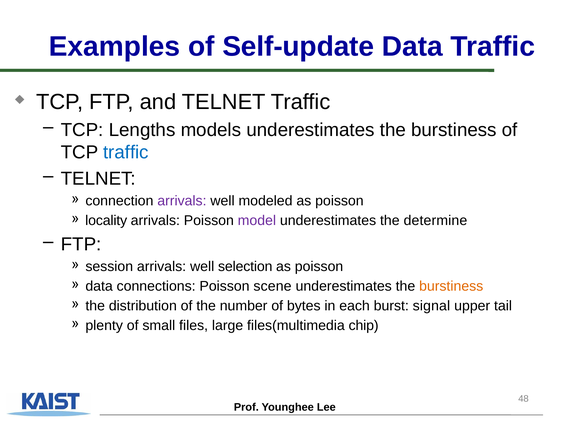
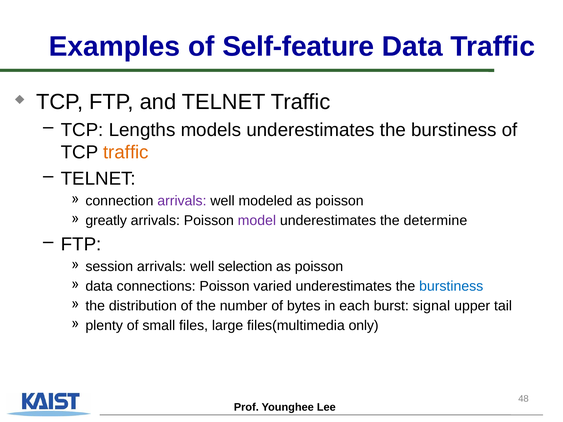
Self-update: Self-update -> Self-feature (298, 47)
traffic colour: blue -> orange (126, 152)
locality: locality -> greatly (106, 221)
scene: scene -> varied (273, 286)
burstiness colour: orange -> blue (451, 286)
chip: chip -> only (364, 326)
